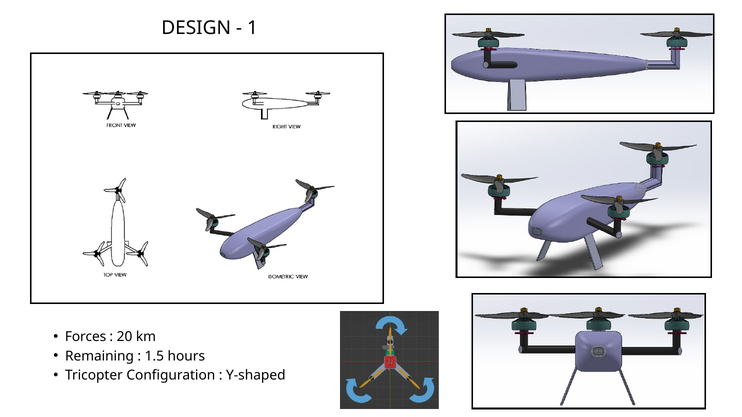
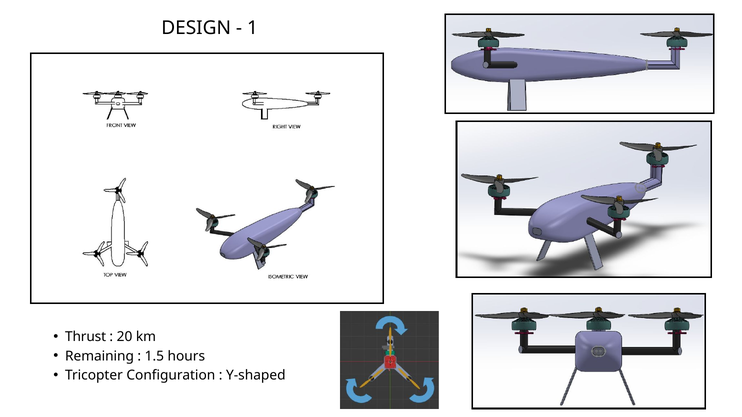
Forces: Forces -> Thrust (86, 337)
